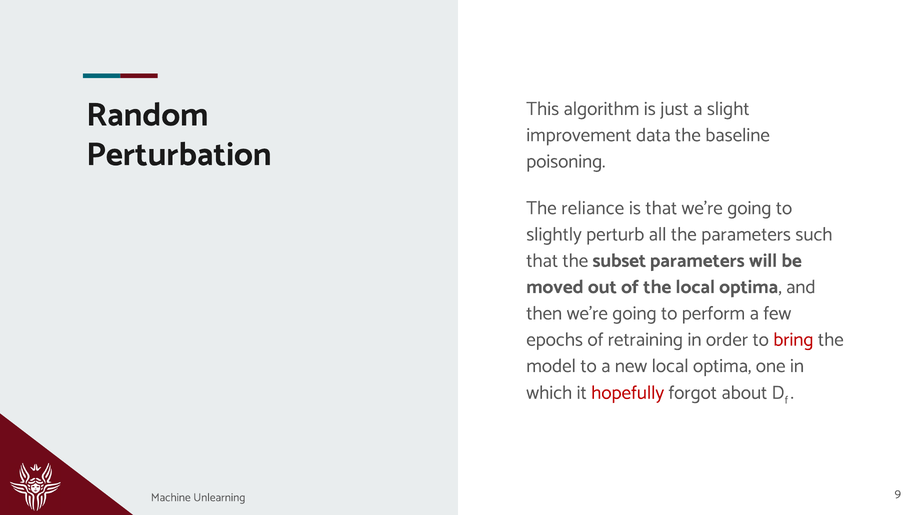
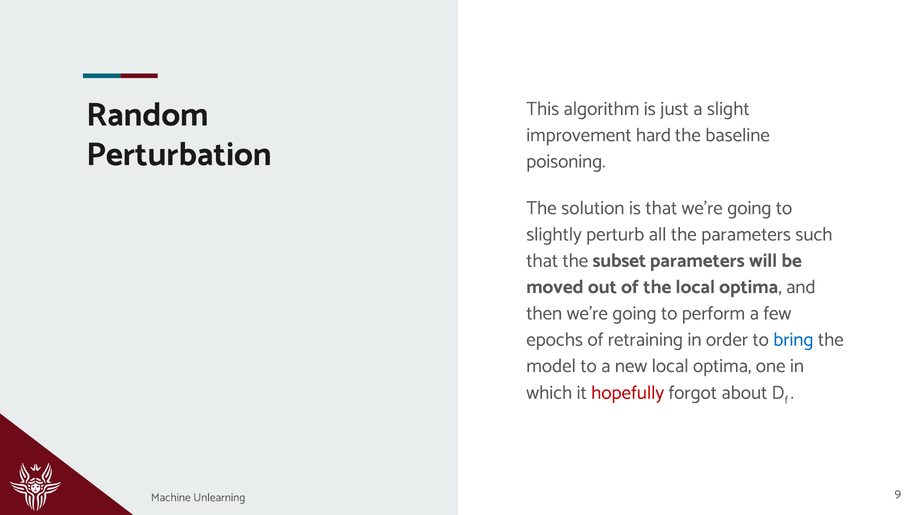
data: data -> hard (653, 135)
reliance: reliance -> solution (593, 208)
bring colour: red -> blue (793, 340)
